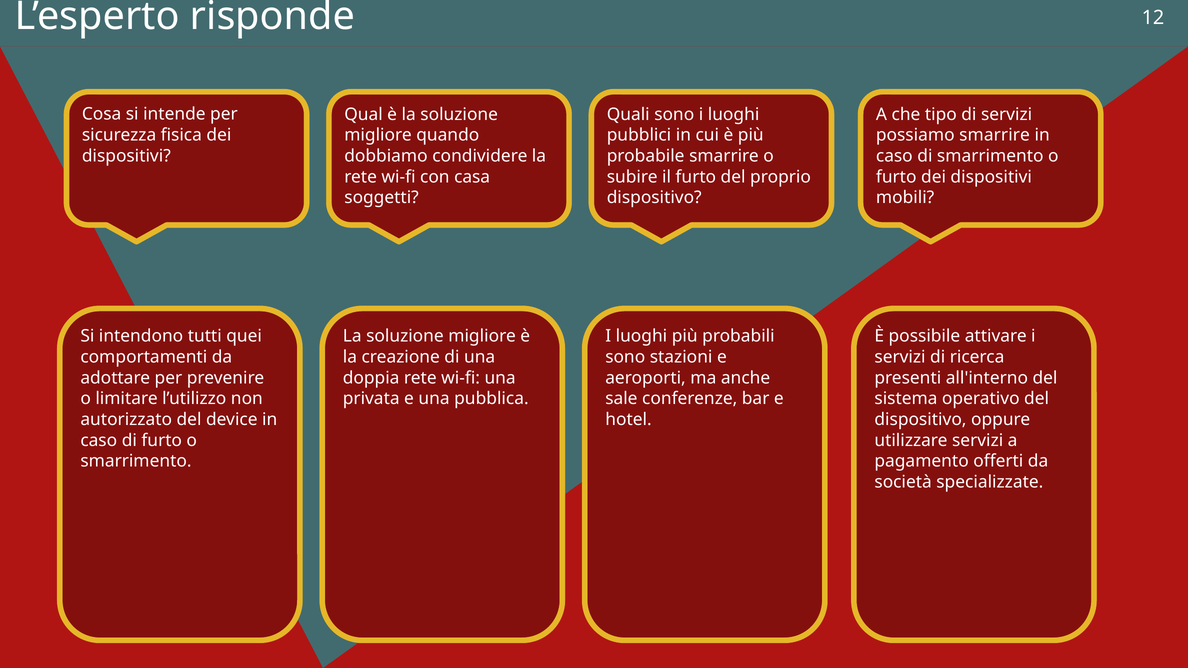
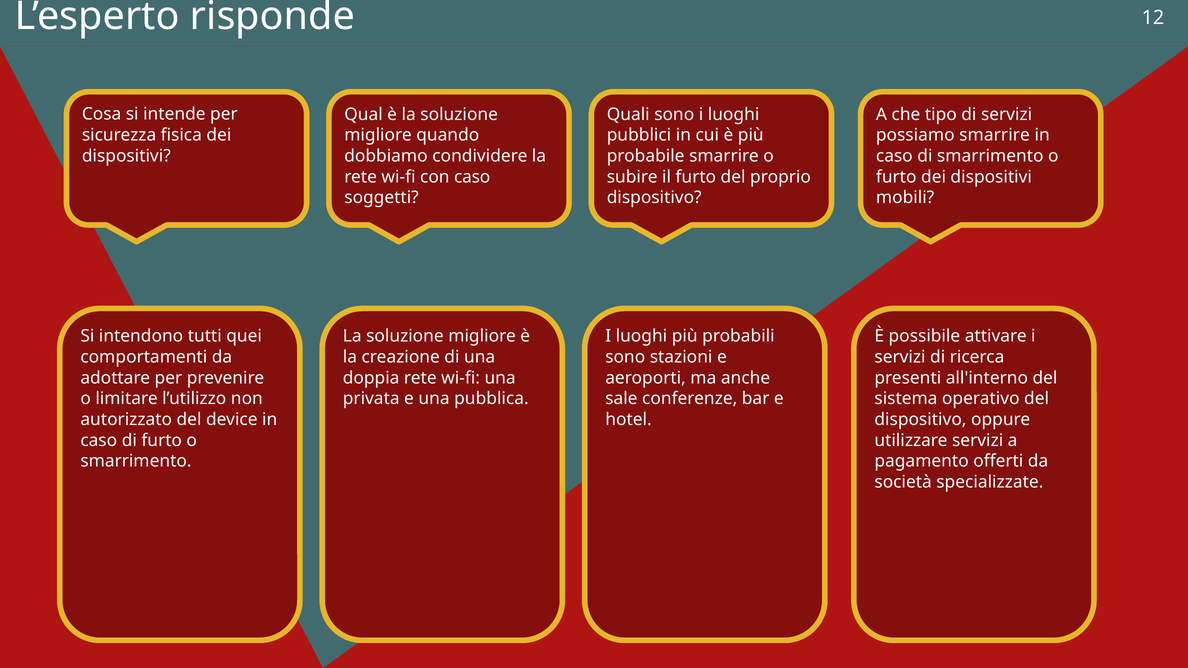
con casa: casa -> caso (472, 177)
